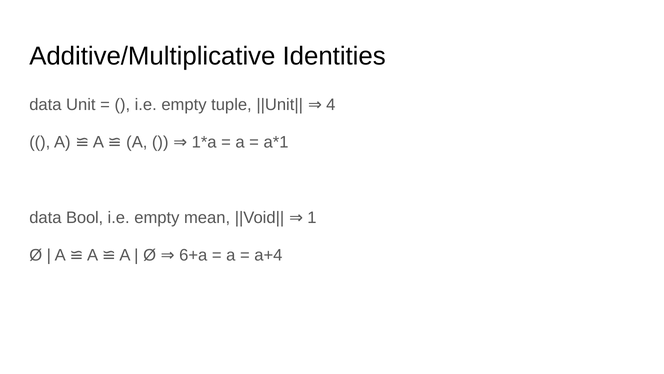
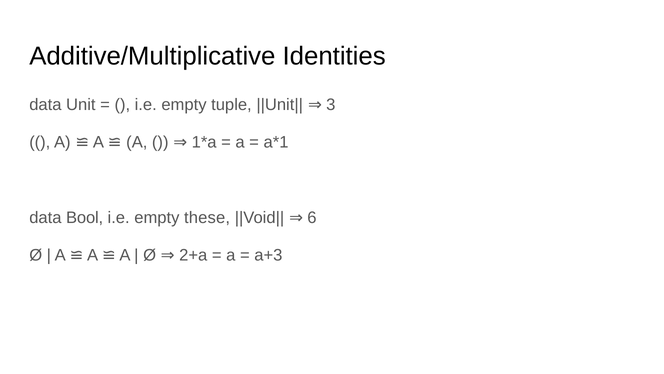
4: 4 -> 3 (331, 104)
mean: mean -> these (207, 217)
1: 1 -> 6 (312, 217)
6+a: 6+a -> 2+a (193, 255)
a+4: a+4 -> a+3 (268, 255)
